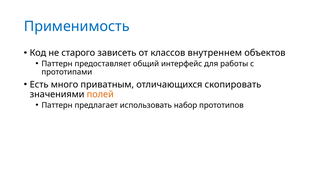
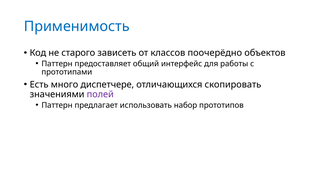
внутреннем: внутреннем -> поочерёдно (215, 53)
приватным: приватным -> диспетчере (107, 85)
полей colour: orange -> purple (100, 94)
